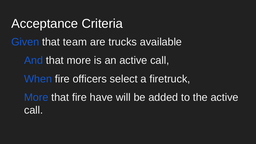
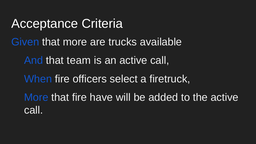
that team: team -> more (75, 42)
that more: more -> team (79, 60)
